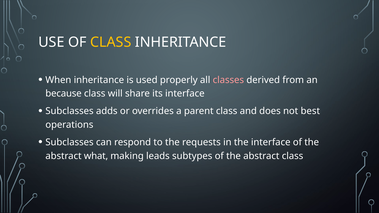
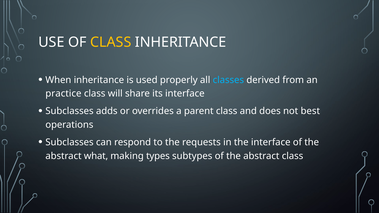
classes colour: pink -> light blue (228, 80)
because: because -> practice (63, 94)
leads: leads -> types (158, 156)
